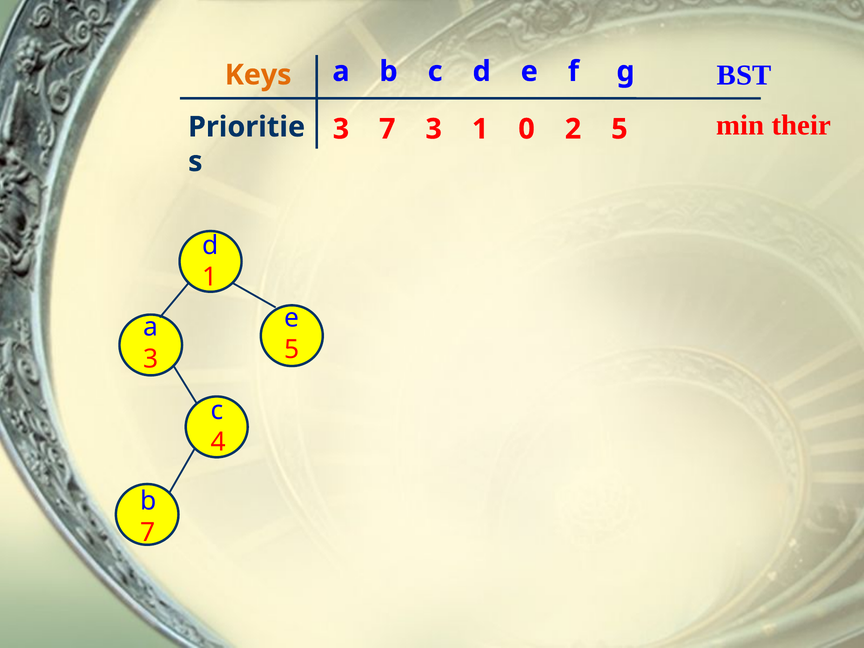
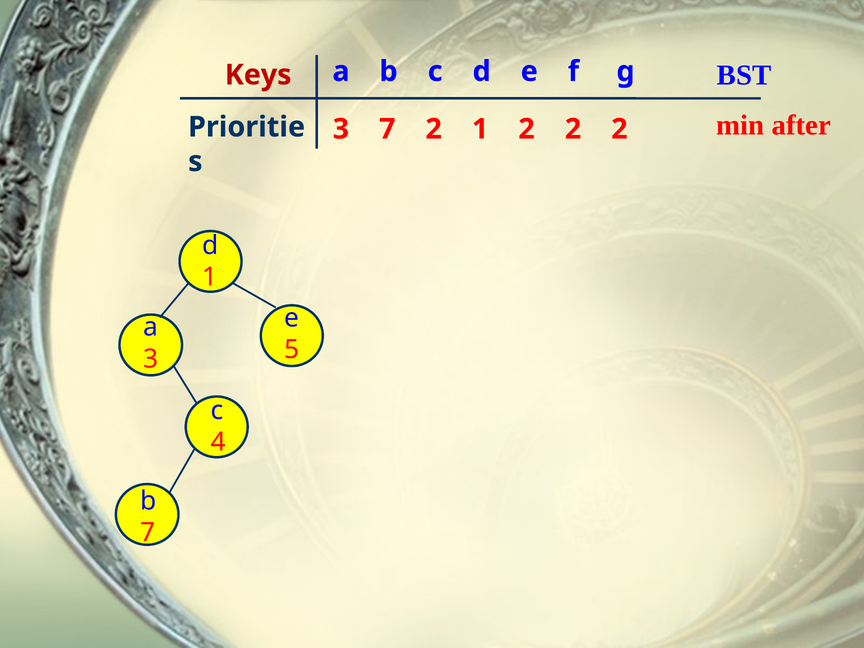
Keys colour: orange -> red (258, 75)
7 3: 3 -> 2 (434, 129)
1 0: 0 -> 2 (527, 129)
5: 5 -> 2 (619, 129)
their: their -> after (801, 125)
